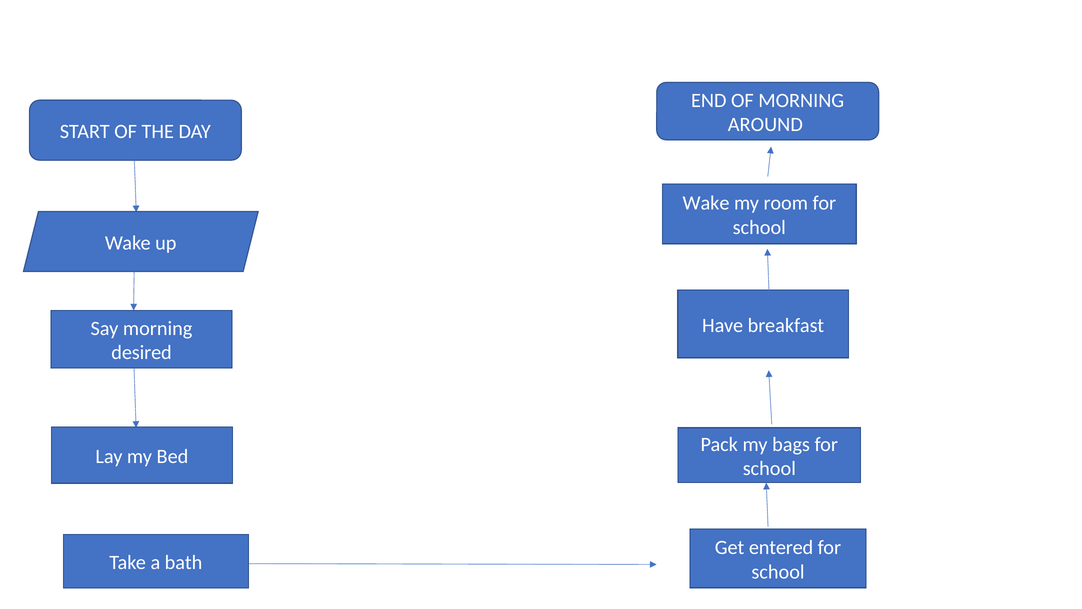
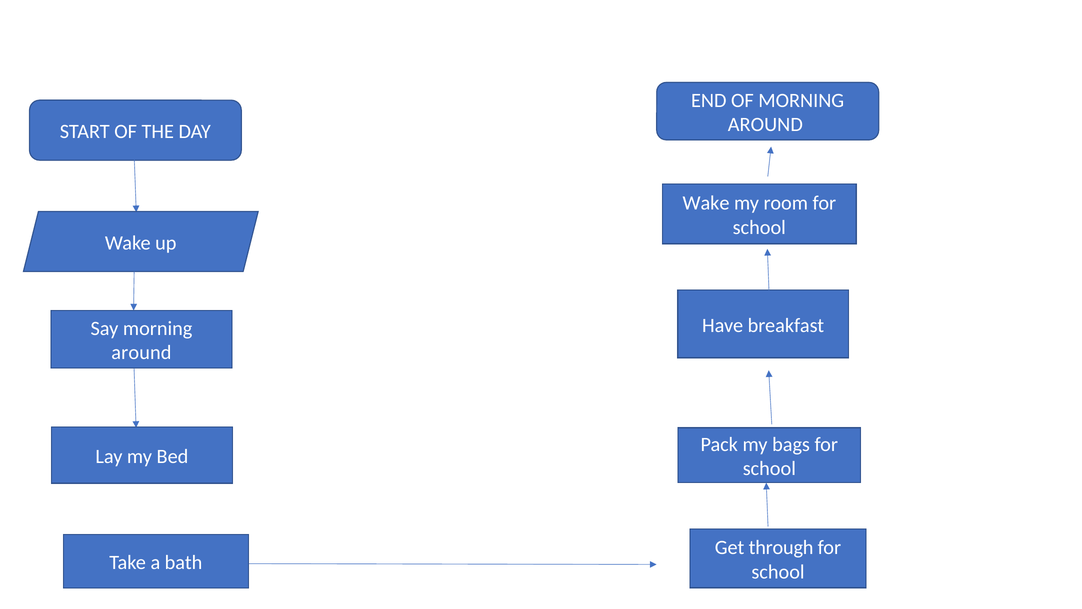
desired: desired -> around (141, 353)
entered: entered -> through (781, 547)
